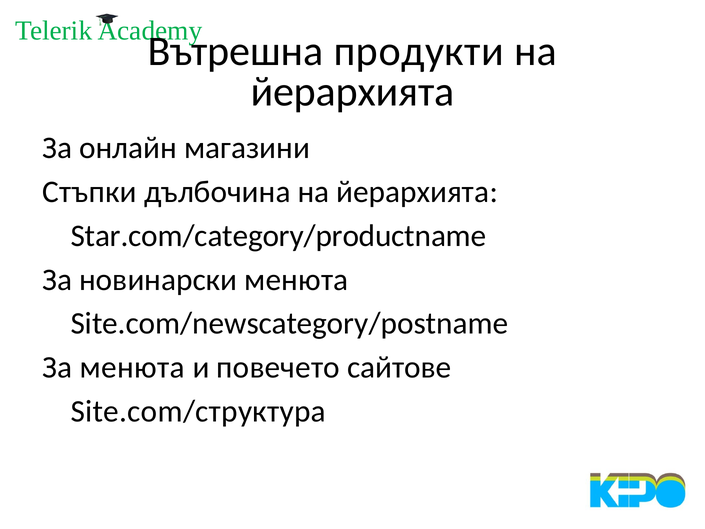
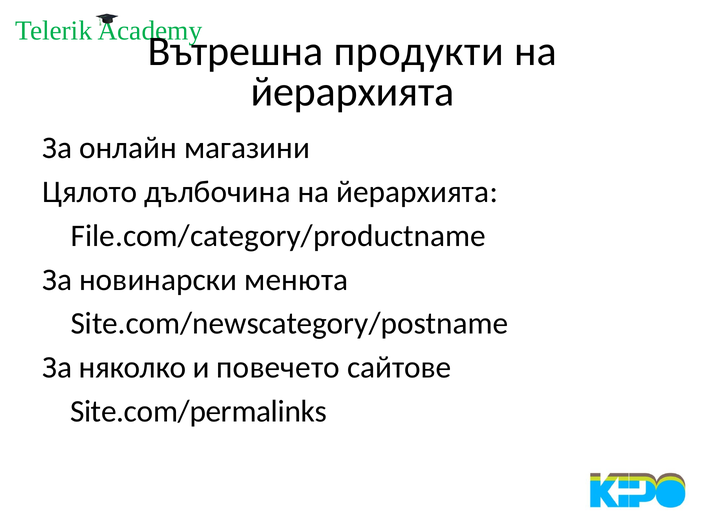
Стъпки: Стъпки -> Цялото (90, 192)
Star.com/category/productname: Star.com/category/productname -> File.com/category/productname (278, 236)
За менюта: менюта -> няколко (132, 367)
Site.com/структура: Site.com/структура -> Site.com/permalinks (199, 411)
